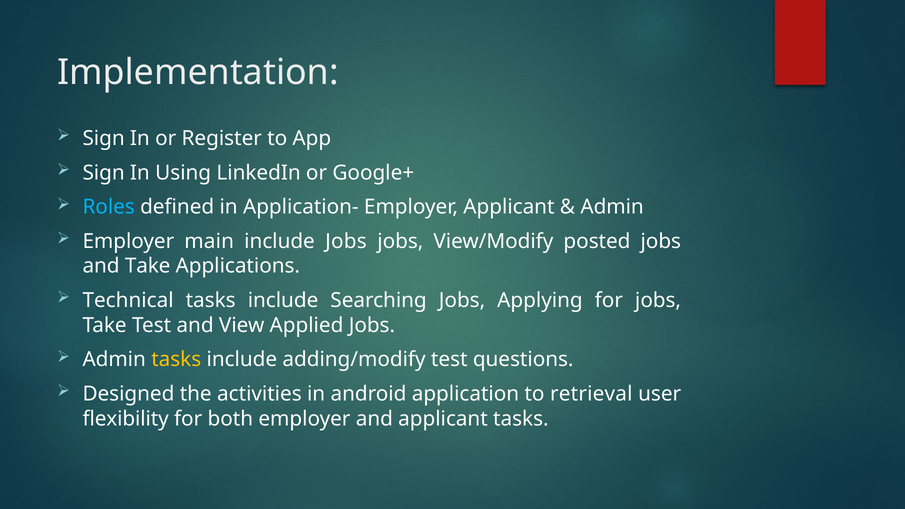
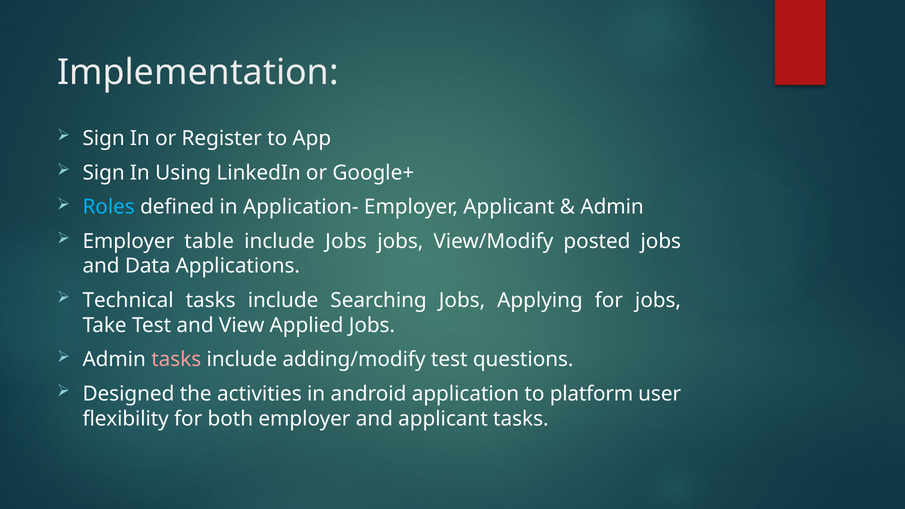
main: main -> table (209, 241)
and Take: Take -> Data (148, 266)
tasks colour: yellow -> pink (176, 360)
retrieval: retrieval -> platform (591, 394)
